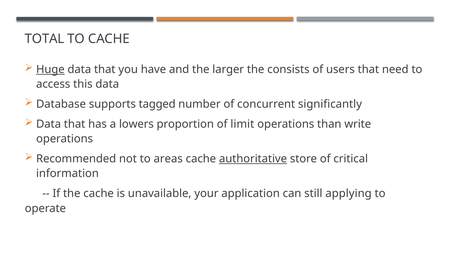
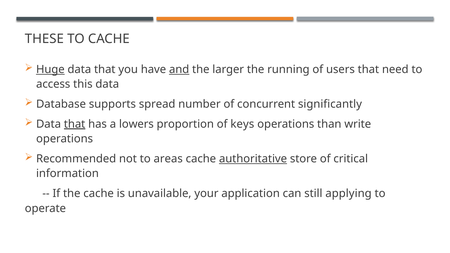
TOTAL: TOTAL -> THESE (44, 39)
and underline: none -> present (179, 69)
consists: consists -> running (288, 69)
tagged: tagged -> spread (157, 104)
that underline: none -> present (75, 124)
limit: limit -> keys (242, 124)
